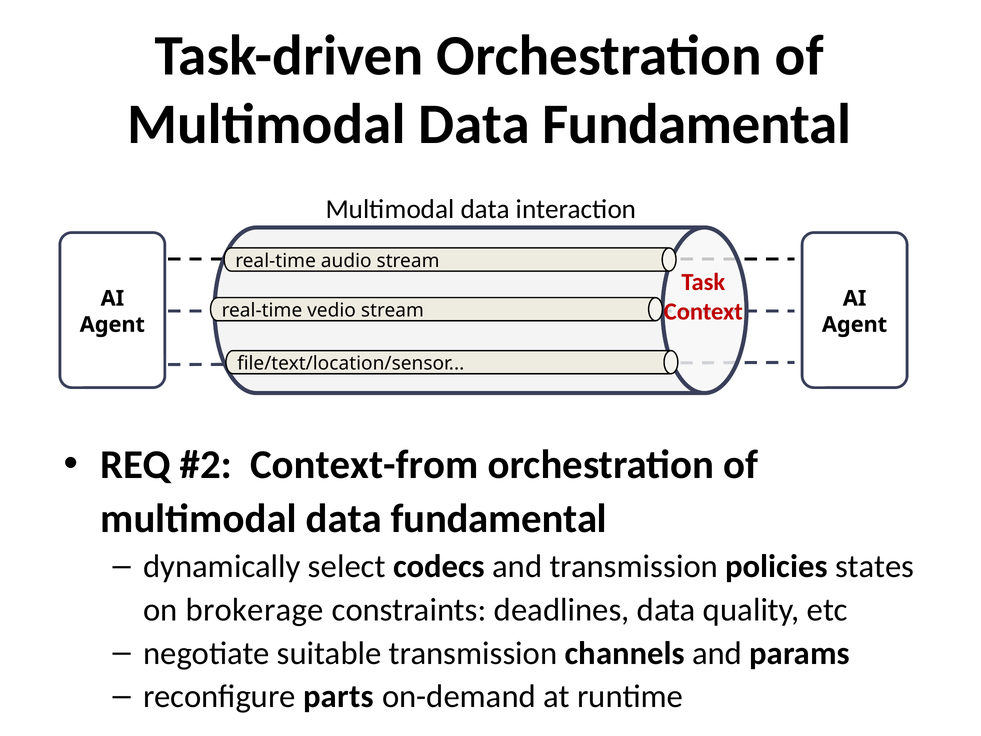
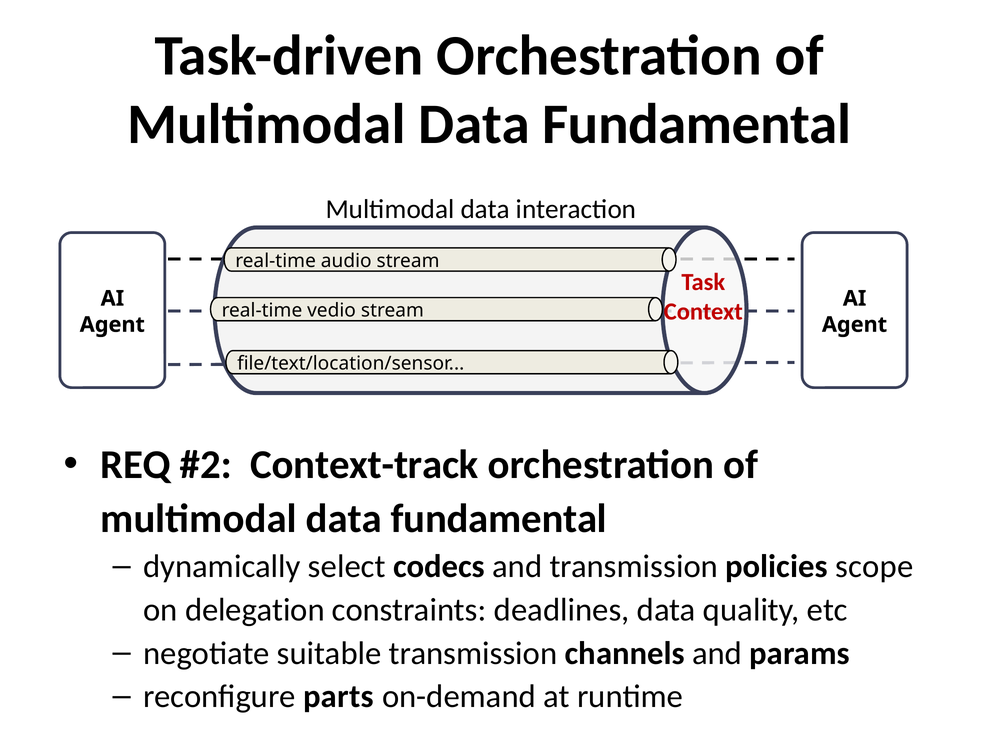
Context-from: Context-from -> Context-track (364, 465)
states: states -> scope (874, 566)
brokerage: brokerage -> delegation (255, 610)
